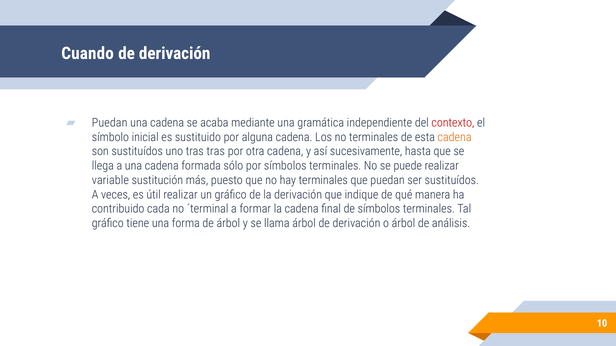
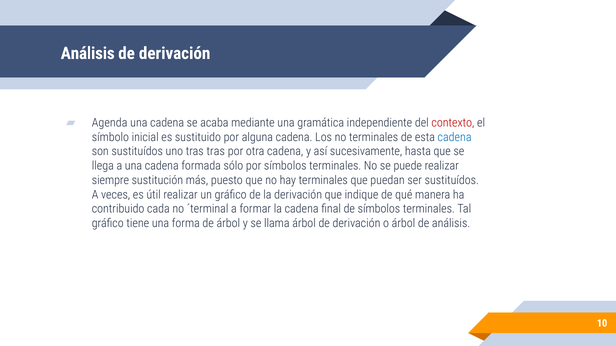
Cuando: Cuando -> Análisis (88, 53)
Puedan: Puedan -> Agenda (110, 123)
cadena colour: orange -> blue (455, 137)
variable: variable -> siempre (110, 181)
